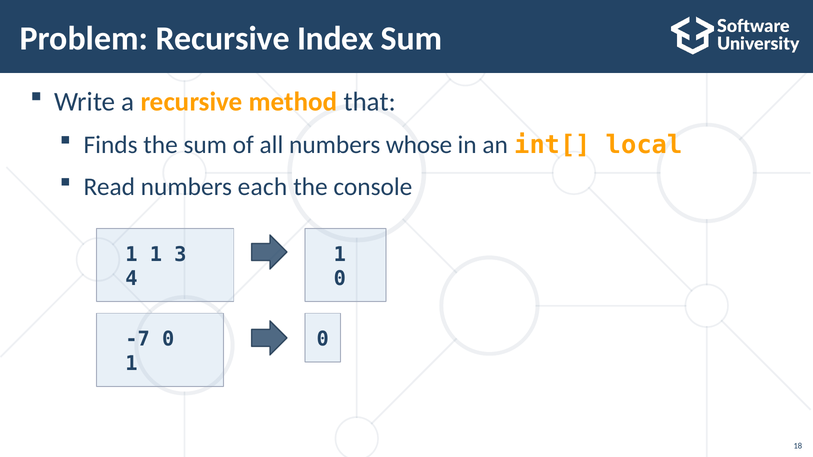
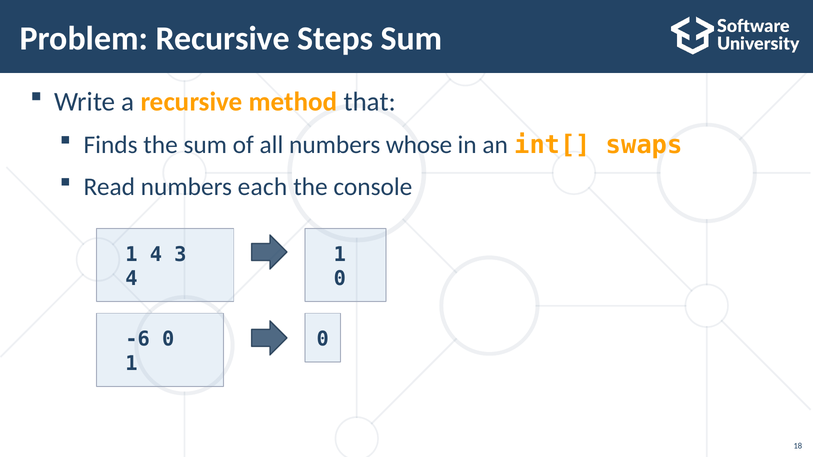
Index: Index -> Steps (335, 39)
local: local -> swaps (644, 145)
1 1: 1 -> 4 (156, 254)
-7: -7 -> -6 (138, 339)
